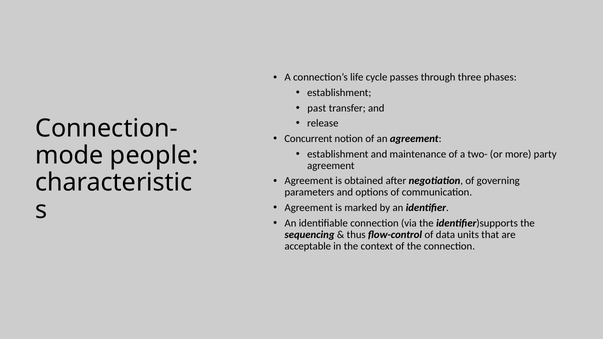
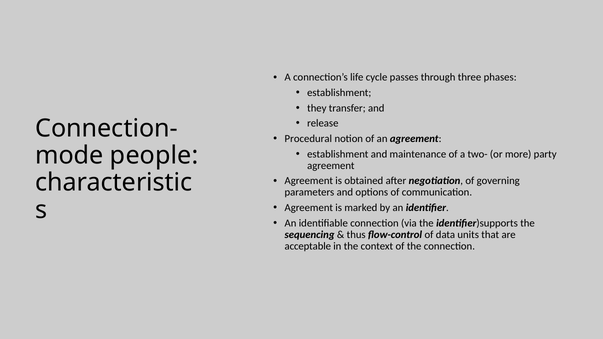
past: past -> they (317, 108)
Concurrent: Concurrent -> Procedural (308, 139)
